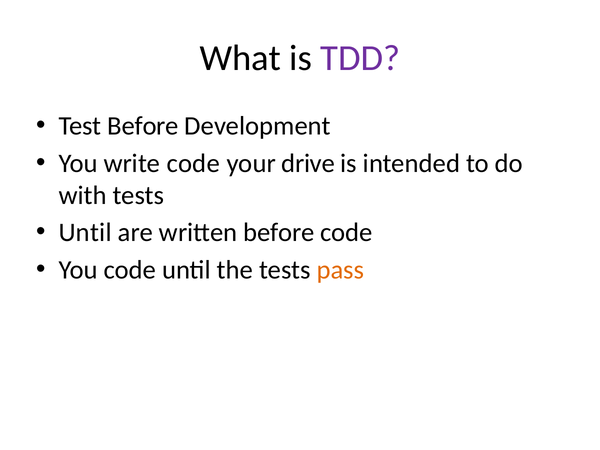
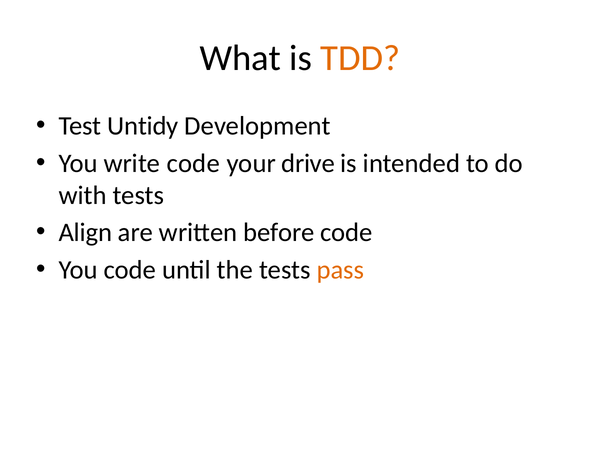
TDD colour: purple -> orange (360, 58)
Test Before: Before -> Untidy (143, 126)
Until: Until -> Align (85, 233)
